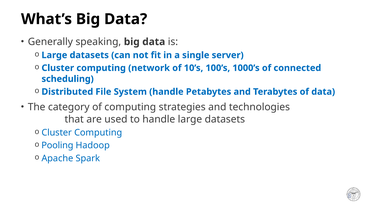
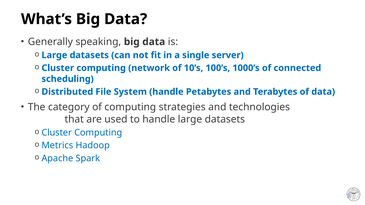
Pooling: Pooling -> Metrics (57, 146)
